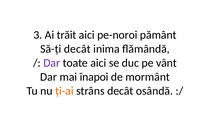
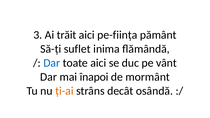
pe-noroi: pe-noroi -> pe-ființa (117, 35)
Să-ți decât: decât -> suflet (77, 49)
Dar colour: purple -> blue (52, 63)
